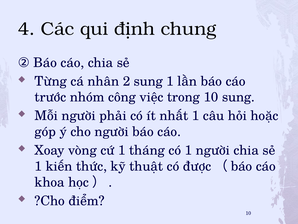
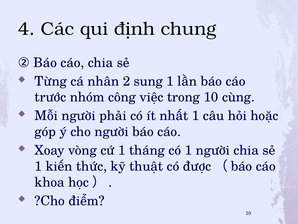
10 sung: sung -> cùng (238, 97)
